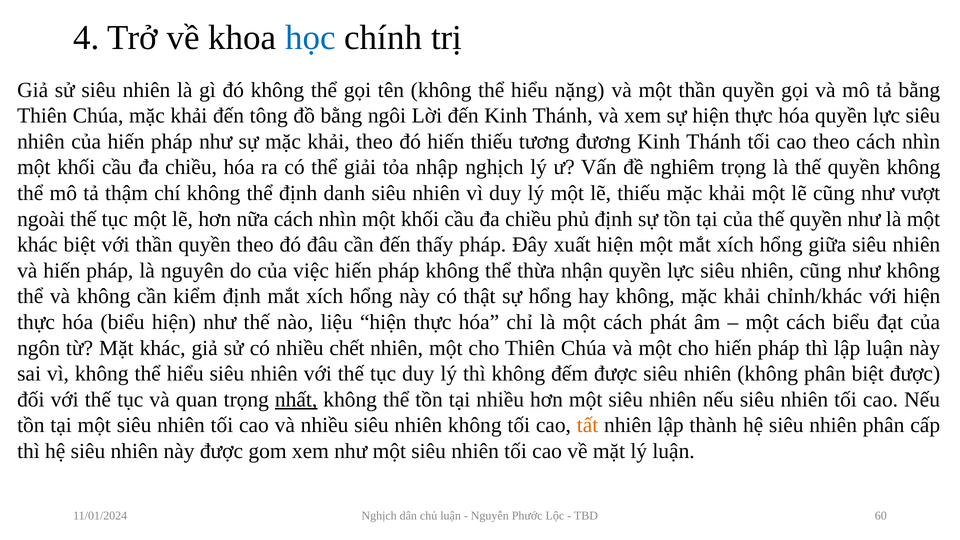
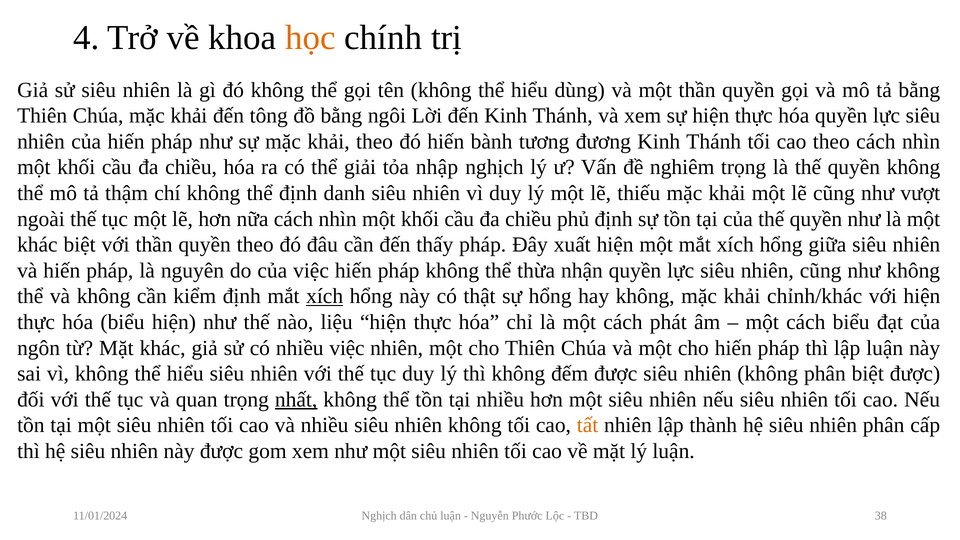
học colour: blue -> orange (310, 38)
nặng: nặng -> dùng (580, 90)
hiến thiếu: thiếu -> bành (492, 142)
xích underline: none -> present (325, 296)
nhiều chết: chết -> việc (347, 348)
60: 60 -> 38 (881, 516)
